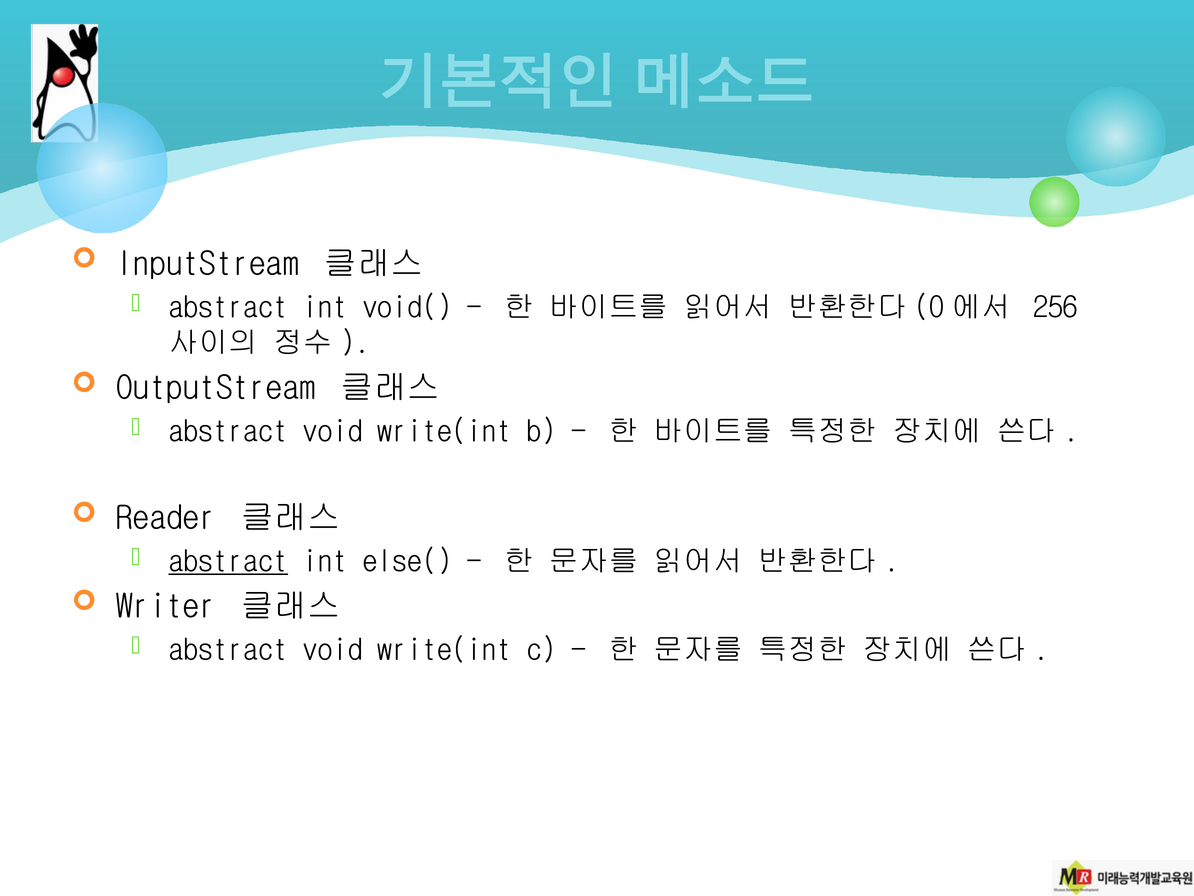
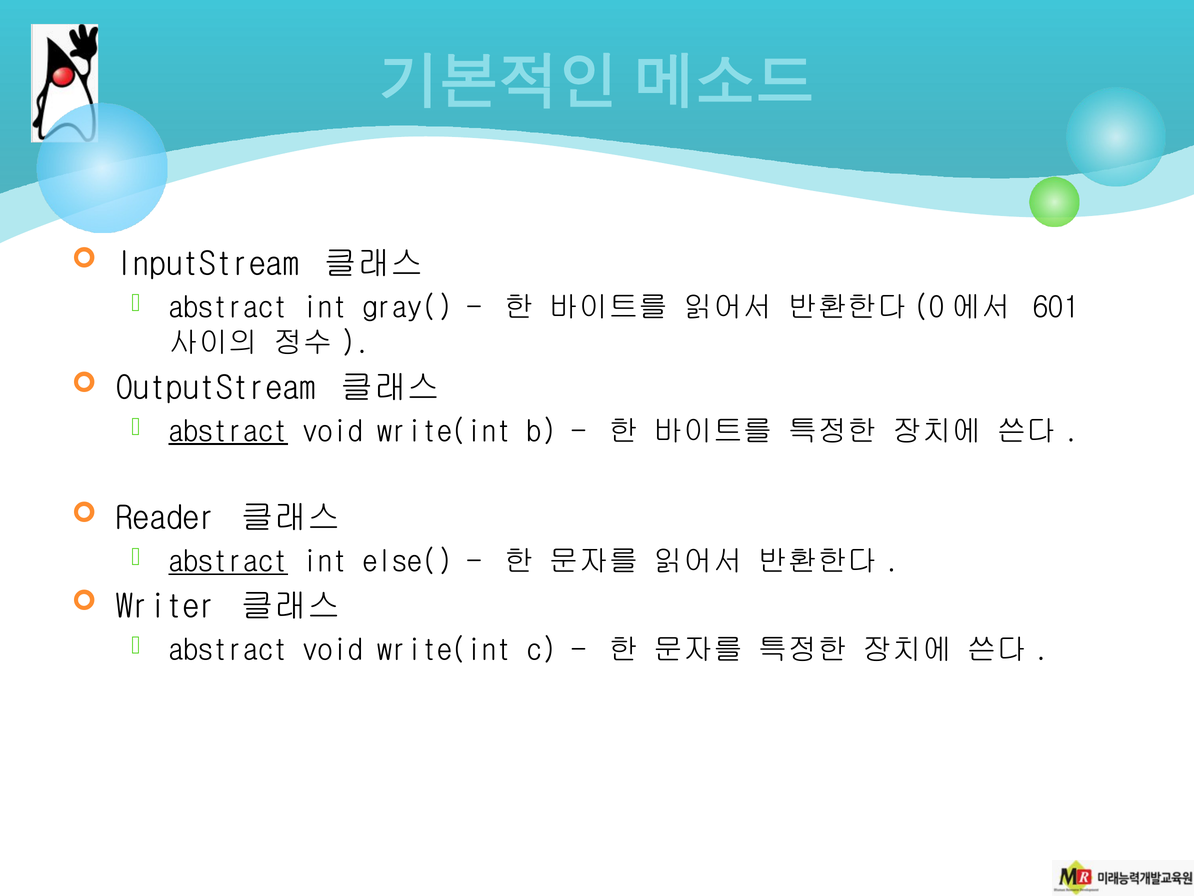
void(: void( -> gray( (407, 307)
256: 256 -> 601 (1055, 307)
abstract underline: none -> present (228, 431)
